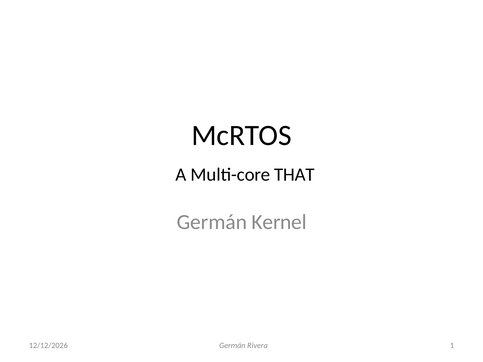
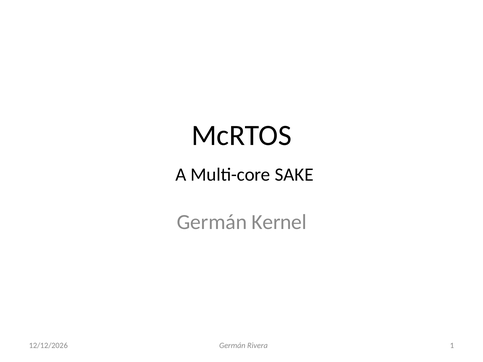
THAT: THAT -> SAKE (294, 175)
